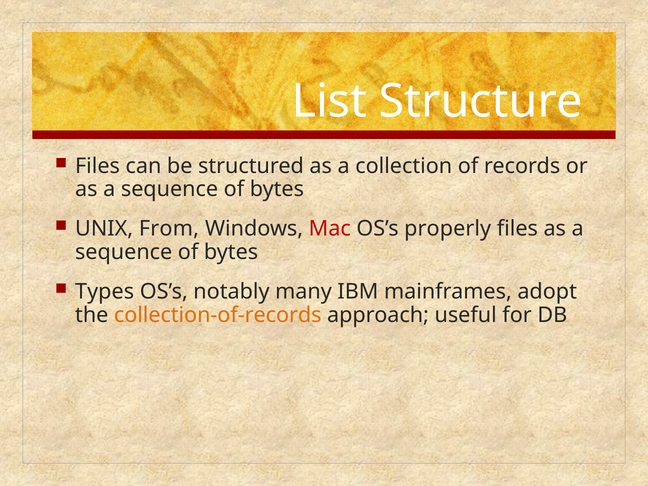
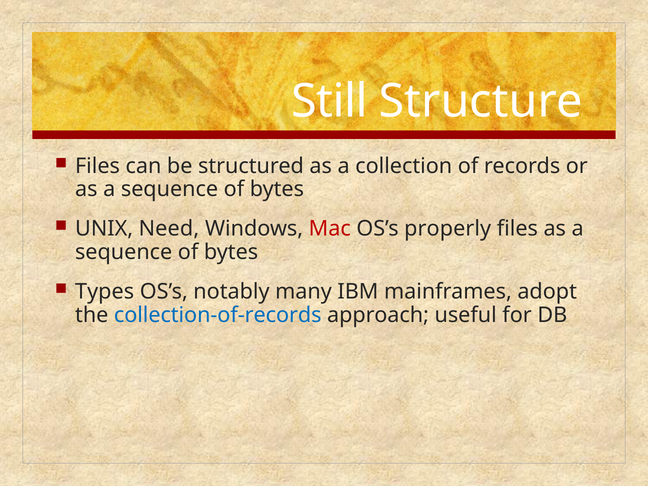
List: List -> Still (330, 101)
From: From -> Need (169, 229)
collection-of-records colour: orange -> blue (218, 315)
